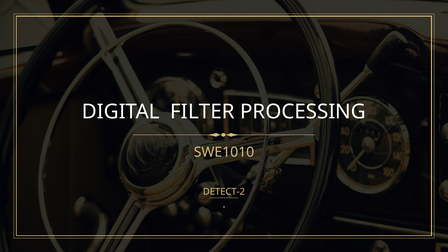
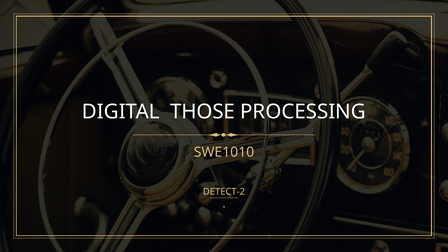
FILTER: FILTER -> THOSE (203, 112)
